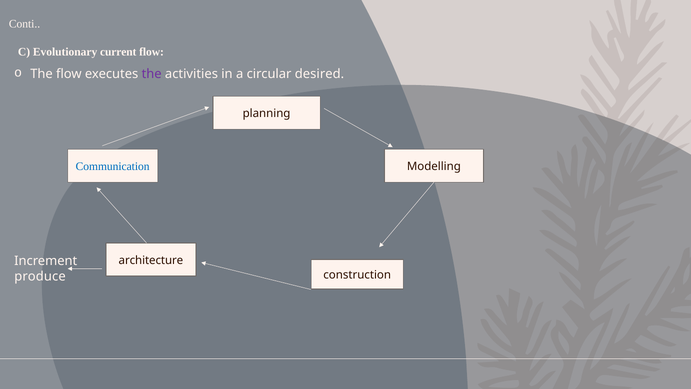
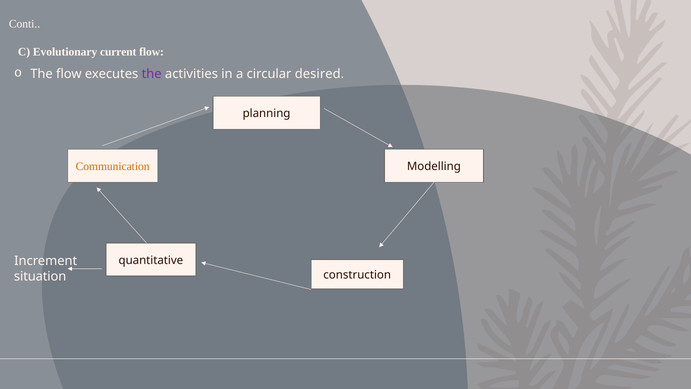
Communication colour: blue -> orange (113, 166)
architecture: architecture -> quantitative (151, 260)
produce: produce -> situation (40, 276)
